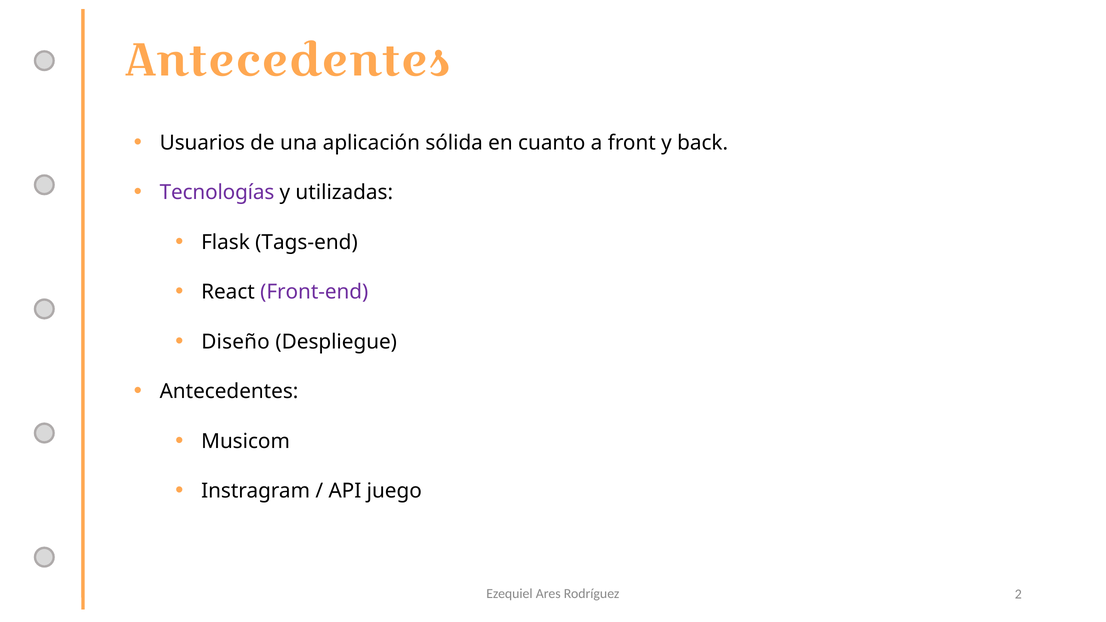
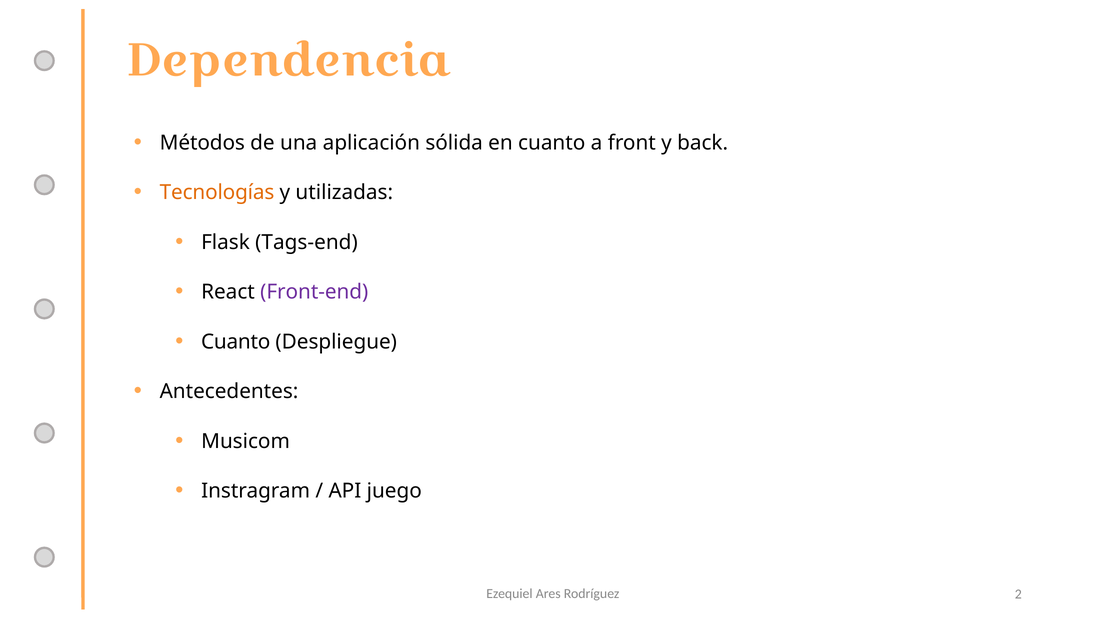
Antecedentes: Antecedentes -> Dependencia (288, 60)
Usuarios: Usuarios -> Métodos (202, 143)
Tecnologías colour: purple -> orange (217, 192)
Diseño: Diseño -> Cuanto (236, 342)
